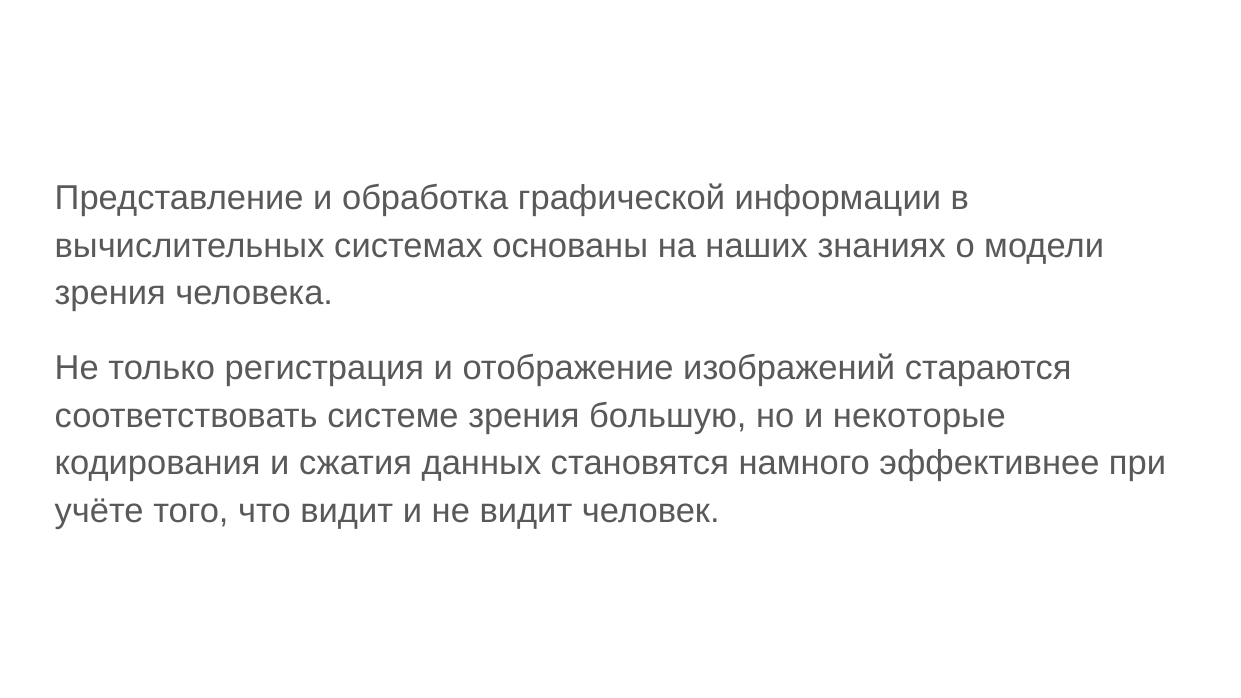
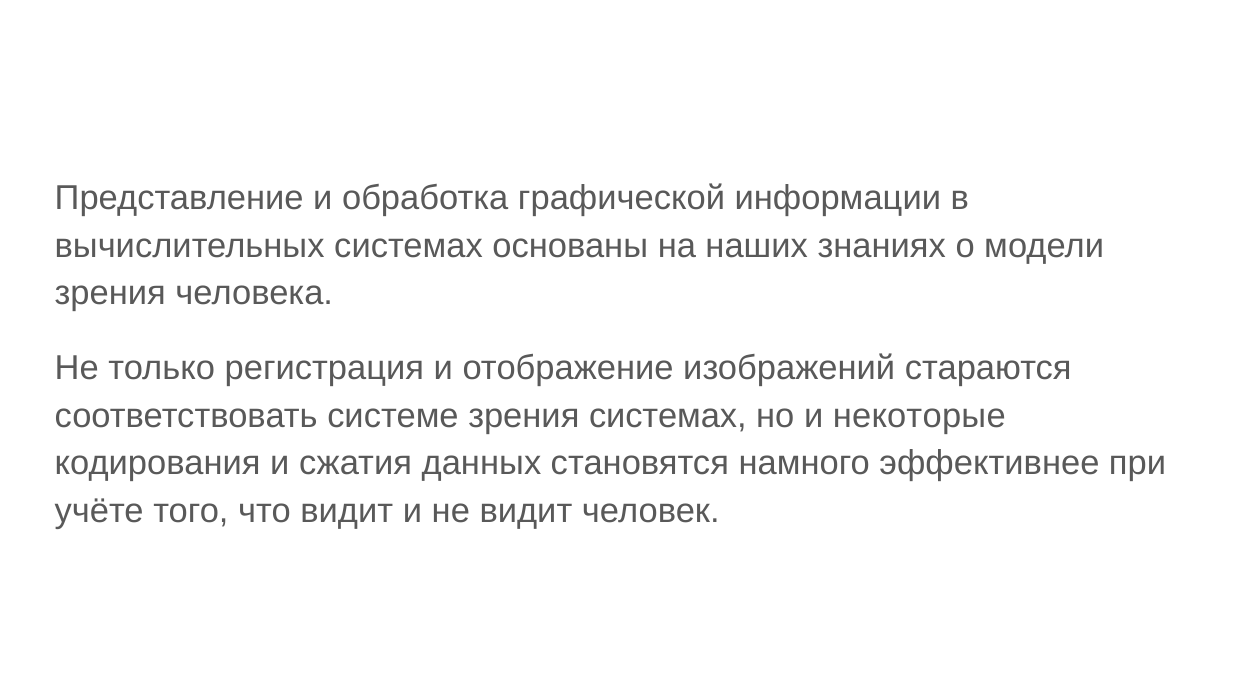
зрения большую: большую -> системах (668, 416)
